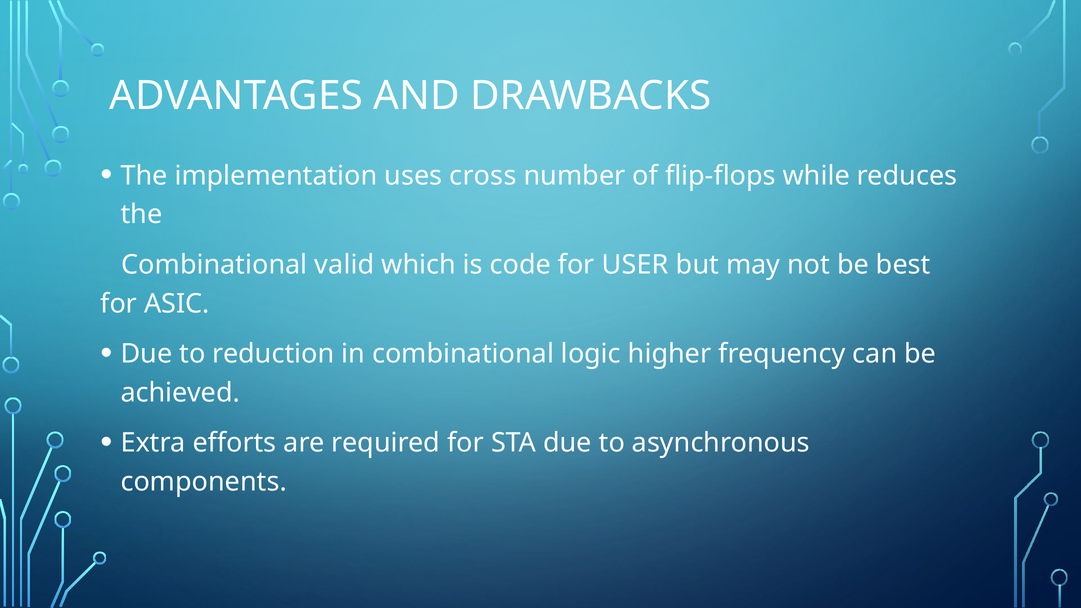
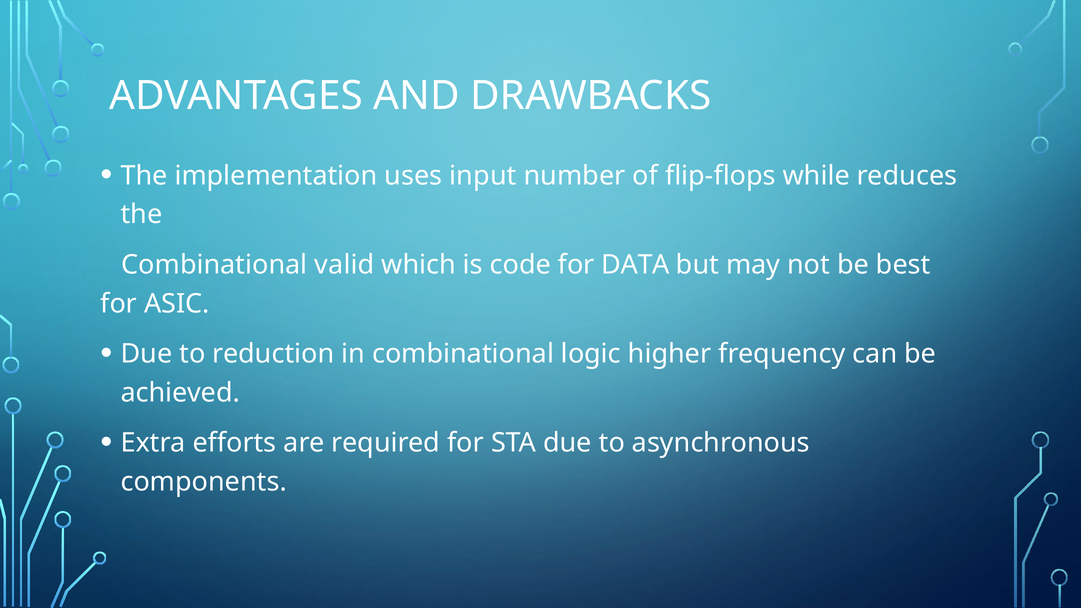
cross: cross -> input (483, 176)
USER: USER -> DATA (635, 265)
